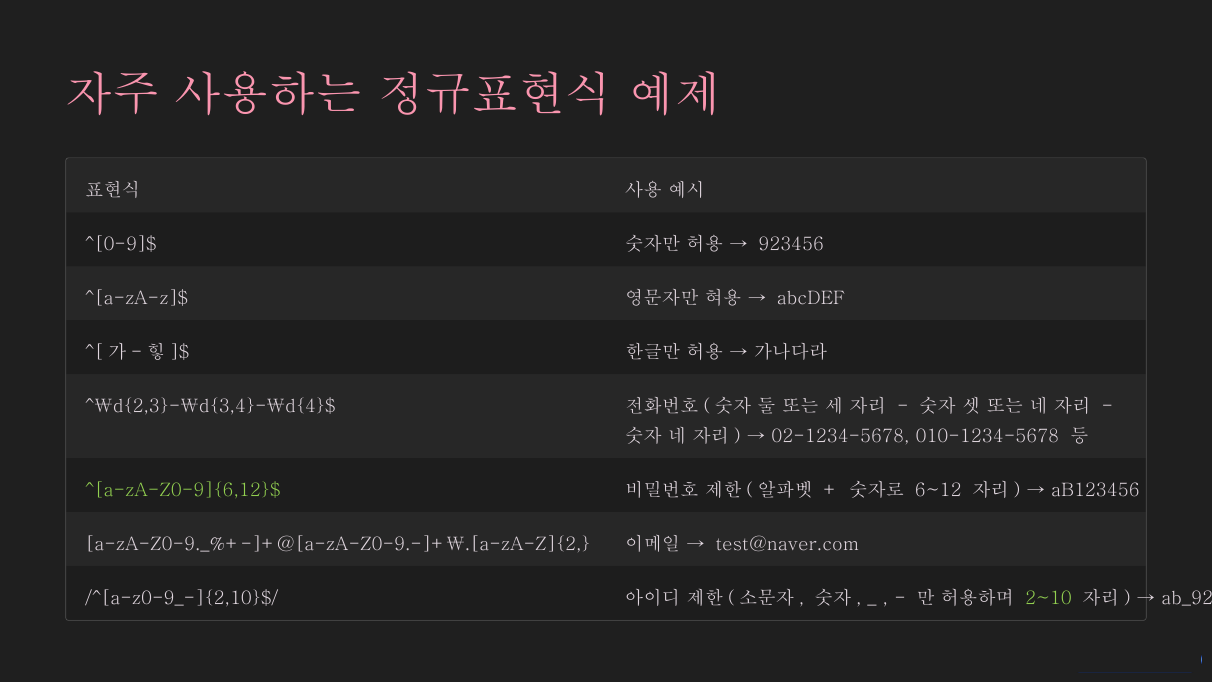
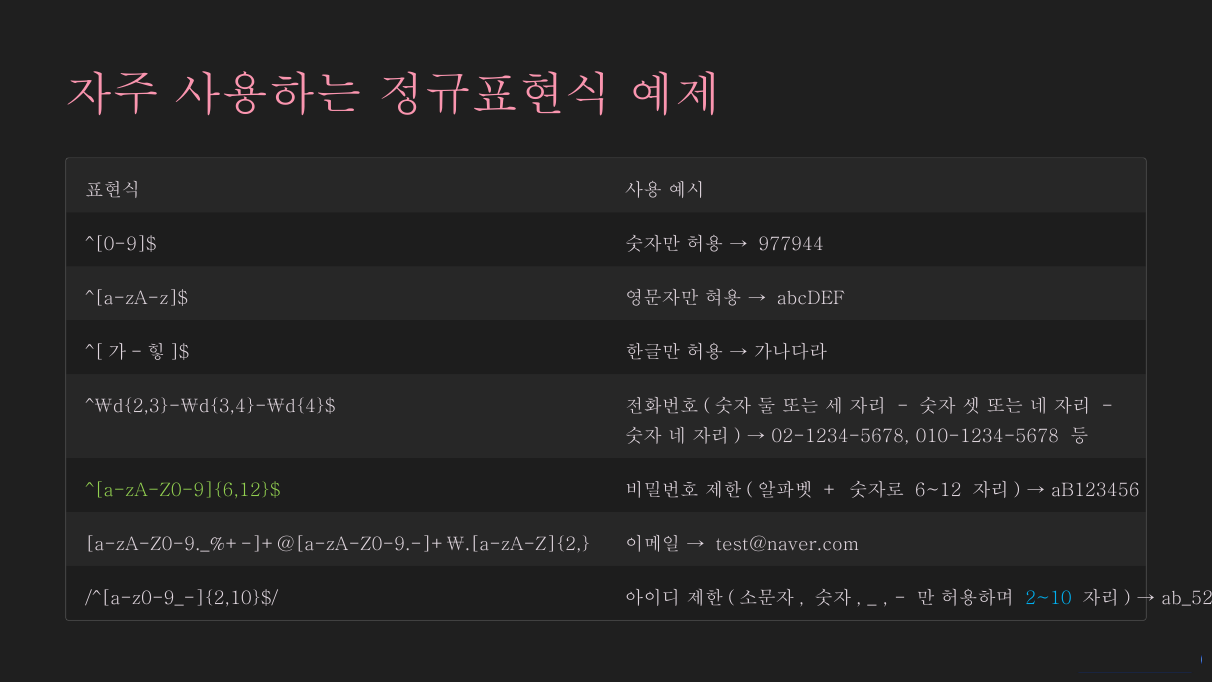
923456: 923456 -> 977944 (791, 244)
2~10 colour: light green -> light blue (1048, 598)
ab_92: ab_92 -> ab_52 (1187, 598)
